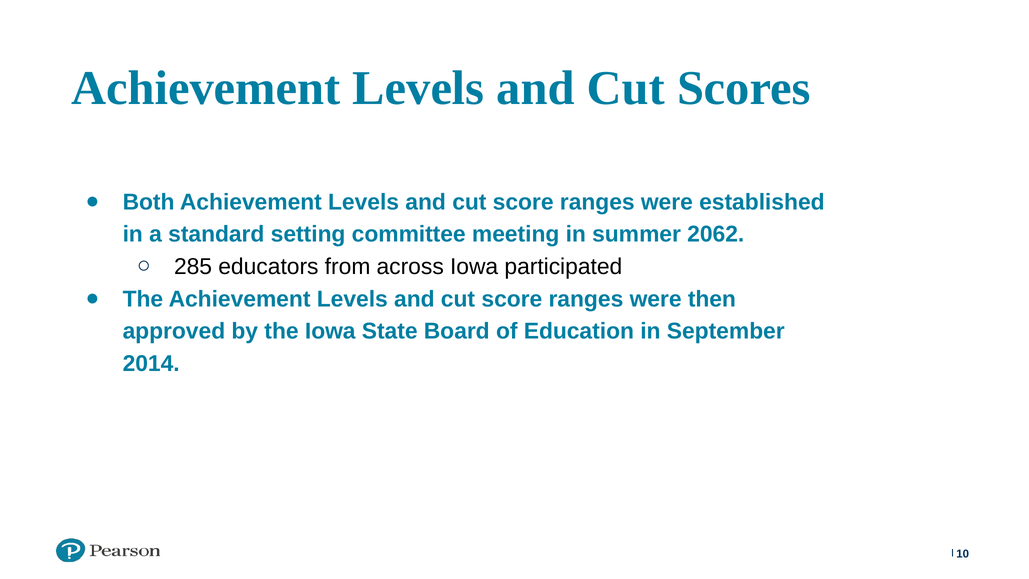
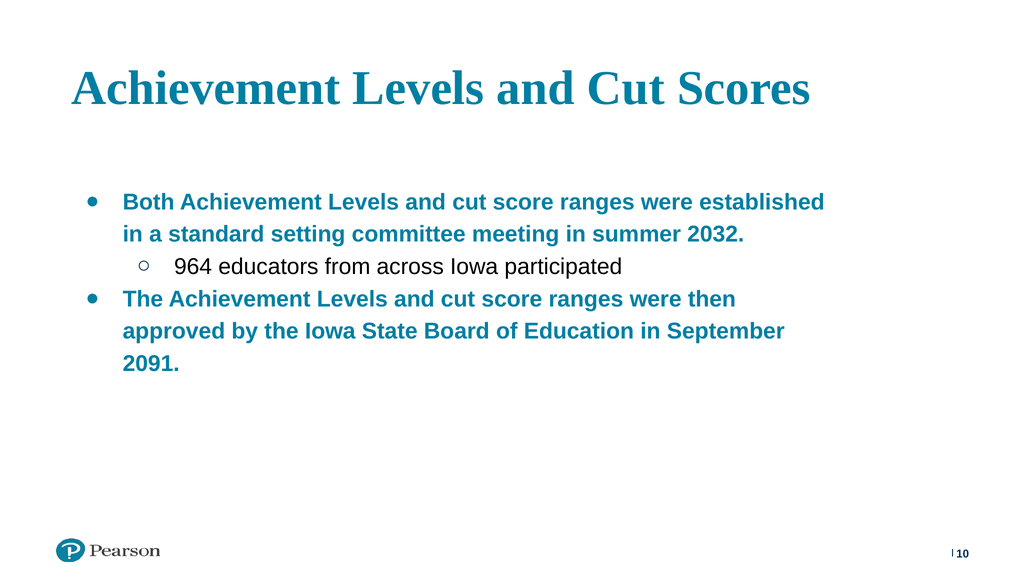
2062: 2062 -> 2032 (716, 234)
285: 285 -> 964 (193, 267)
2014: 2014 -> 2091 (151, 364)
